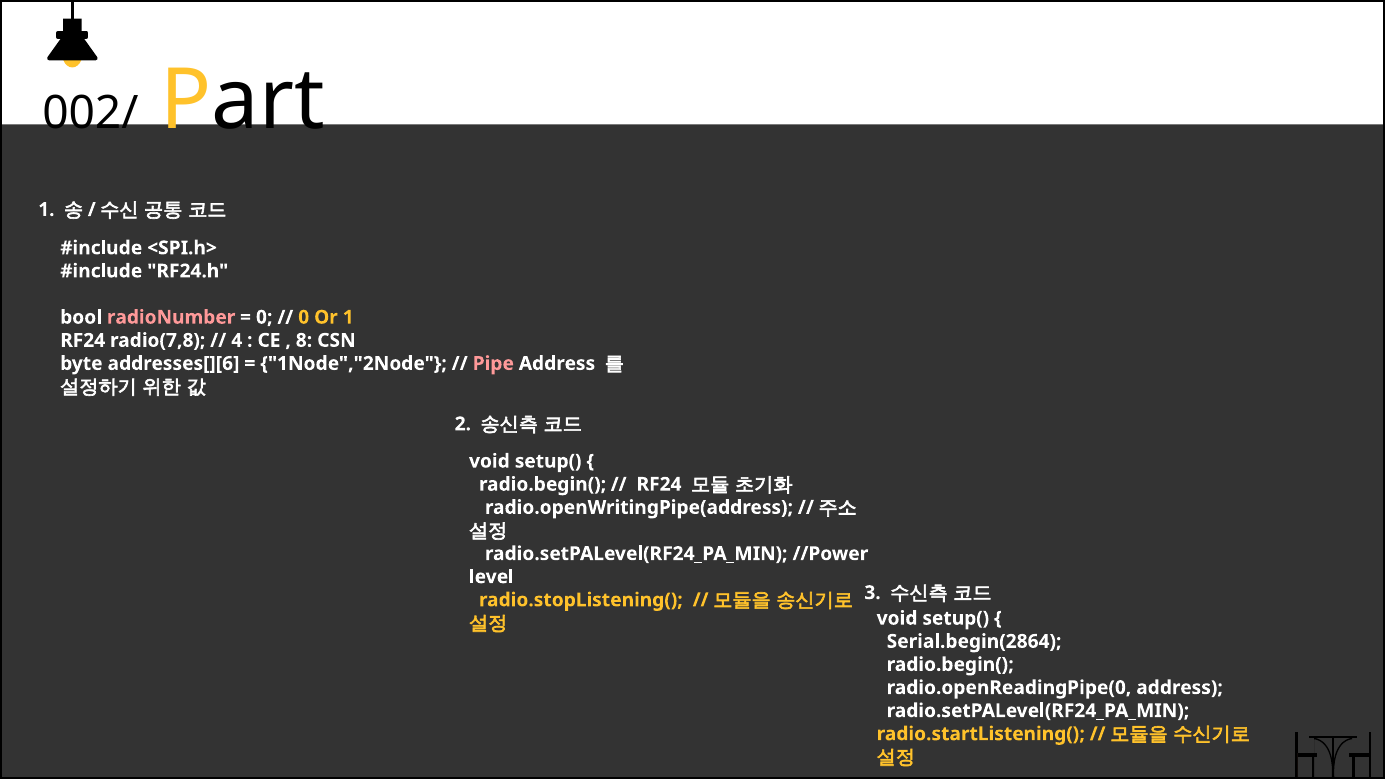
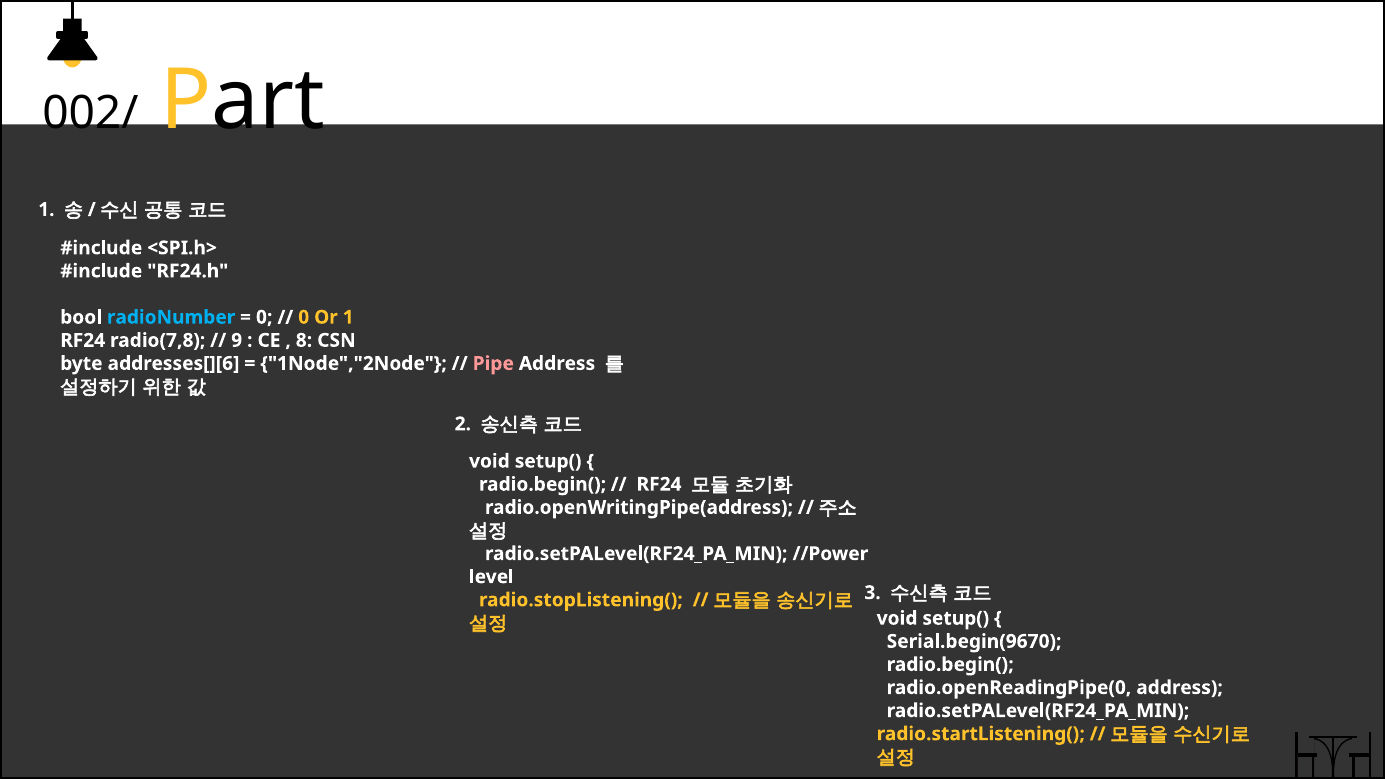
radioNumber colour: pink -> light blue (171, 317)
4: 4 -> 9 (237, 340)
Serial.begin(2864: Serial.begin(2864 -> Serial.begin(9670 (974, 641)
